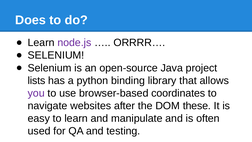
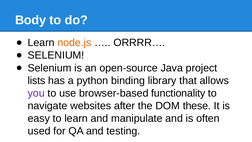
Does: Does -> Body (31, 20)
node.js colour: purple -> orange (74, 43)
coordinates: coordinates -> functionality (178, 93)
